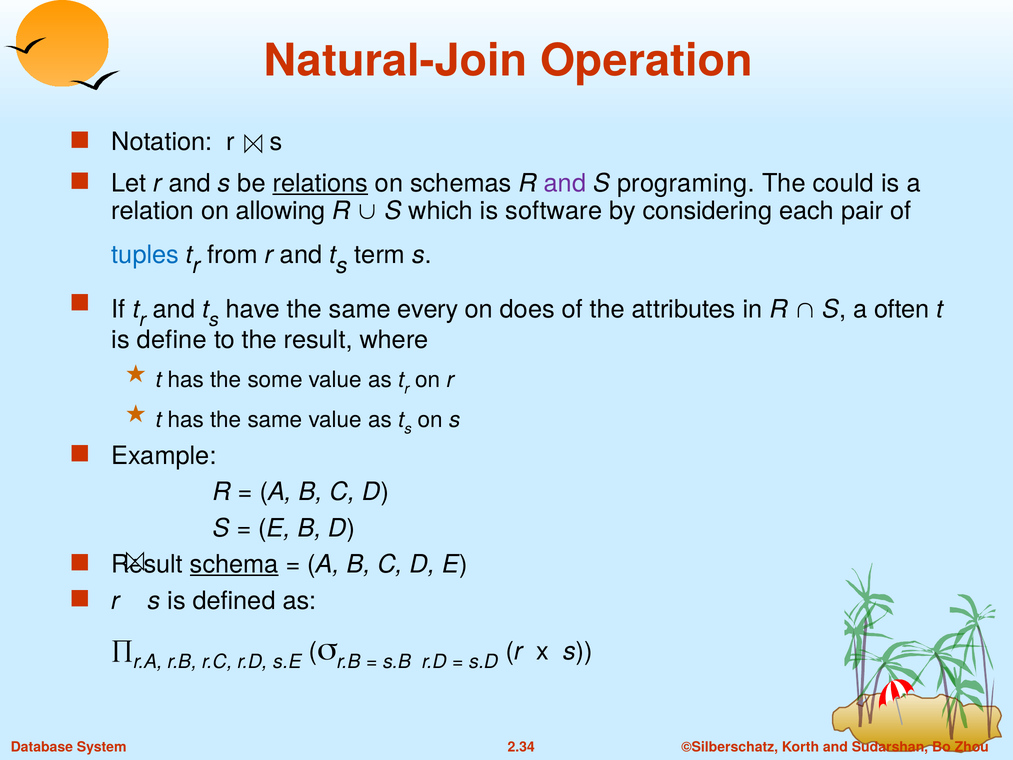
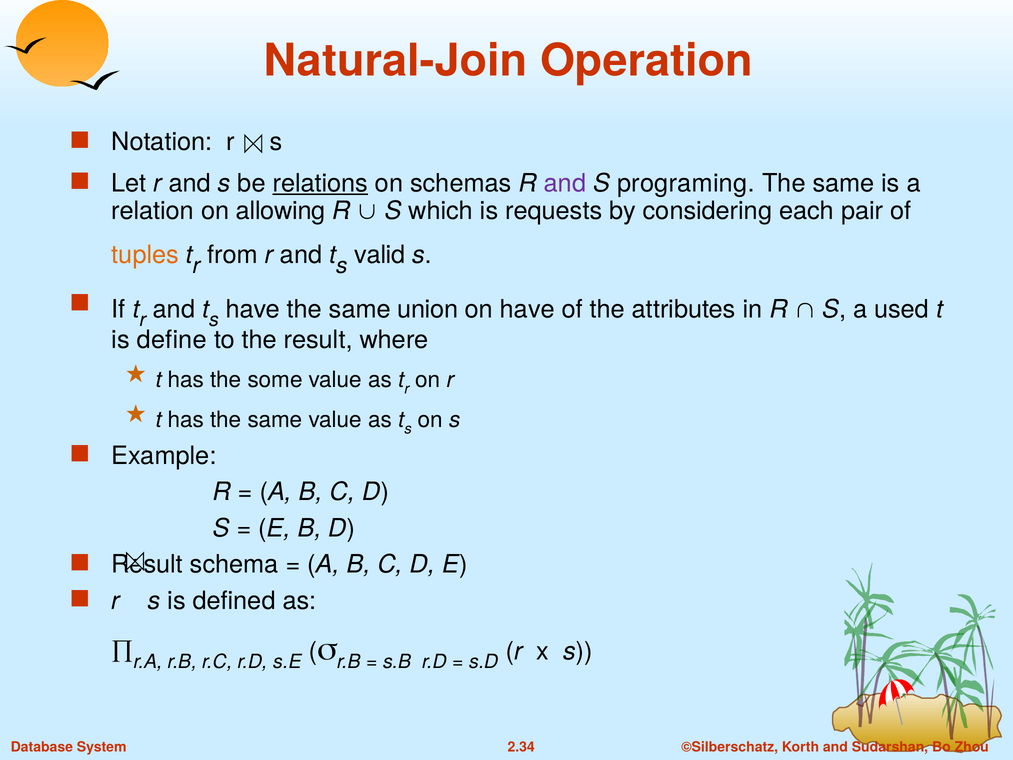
could: could -> same (843, 183)
software: software -> requests (554, 211)
tuples colour: blue -> orange (145, 255)
term: term -> valid (380, 255)
every: every -> union (428, 309)
on does: does -> have (527, 309)
often: often -> used (902, 309)
schema underline: present -> none (234, 564)
